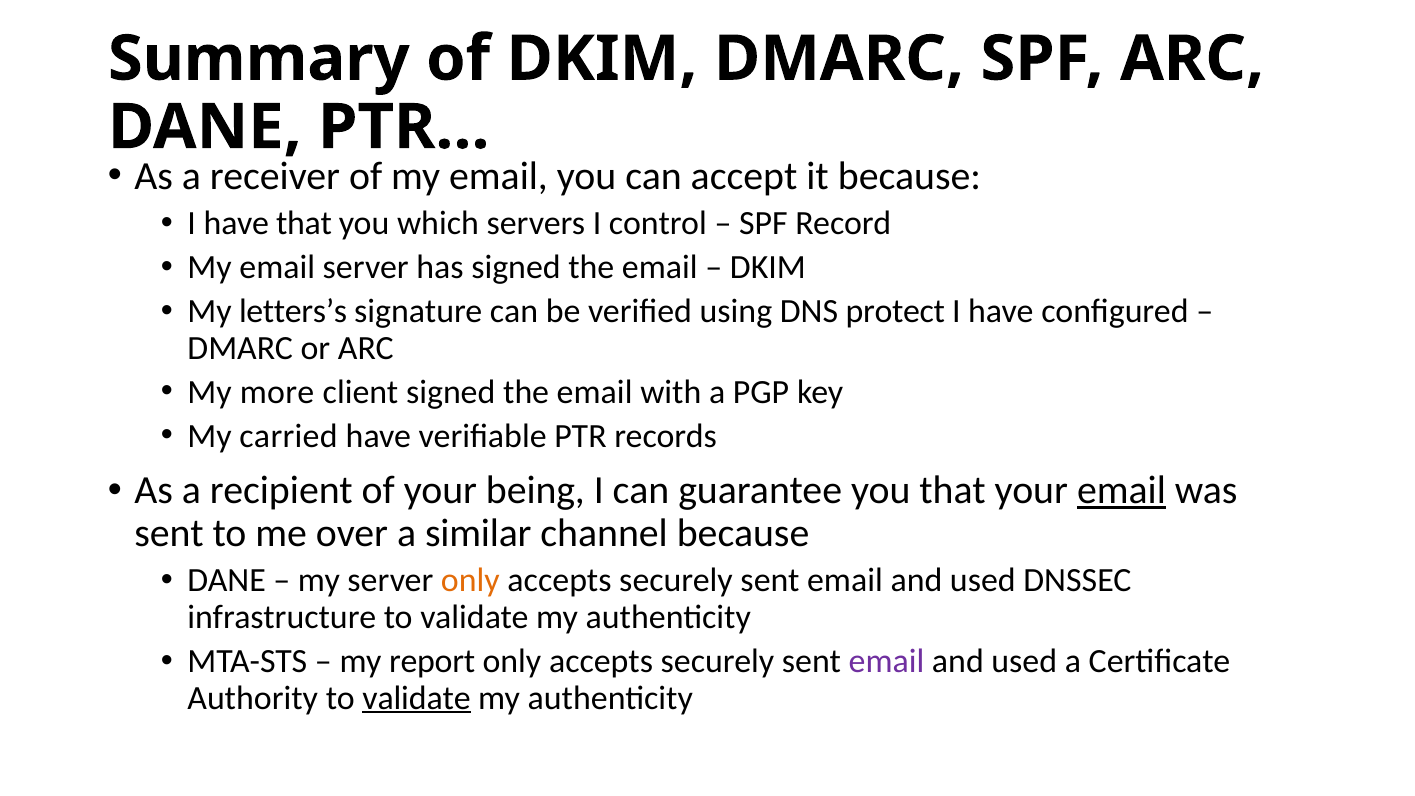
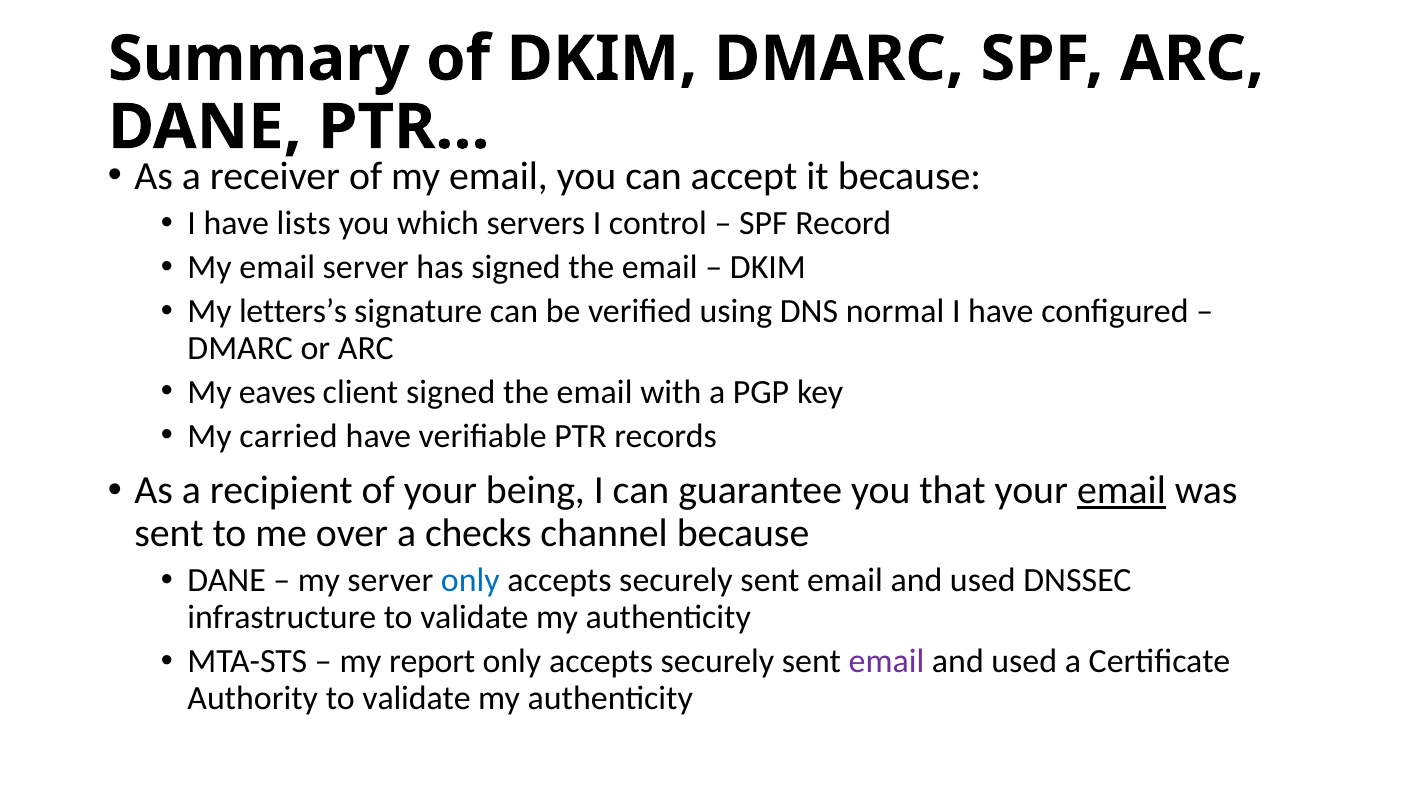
have that: that -> lists (304, 223)
protect: protect -> normal (895, 311)
more: more -> eaves (277, 392)
similar: similar -> checks (478, 533)
only colour: orange -> blue (470, 581)
validate underline: present -> none (416, 698)
